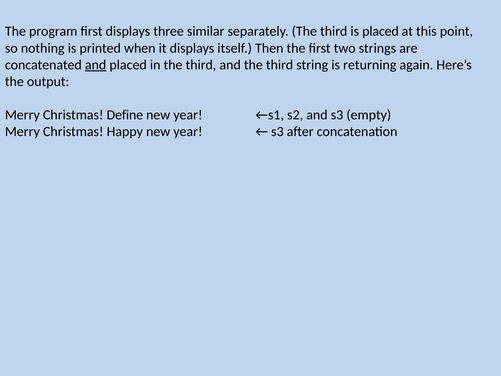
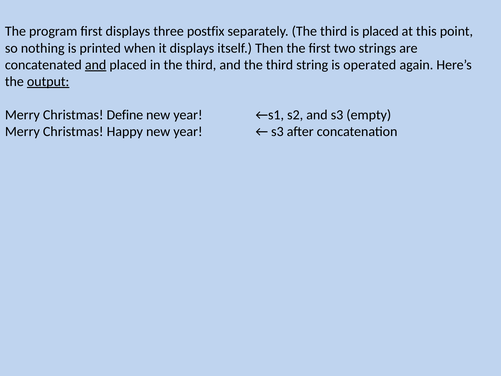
similar: similar -> postfix (206, 31)
returning: returning -> operated (370, 65)
output underline: none -> present (48, 81)
